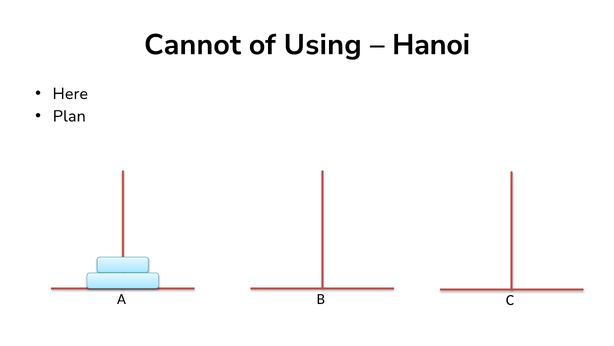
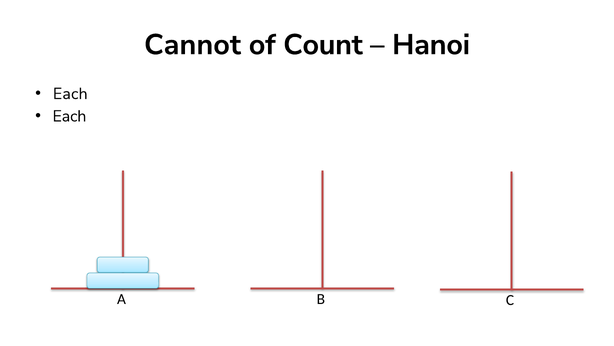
Using: Using -> Count (323, 45)
Here: Here -> Each (70, 94)
Plan: Plan -> Each (69, 116)
